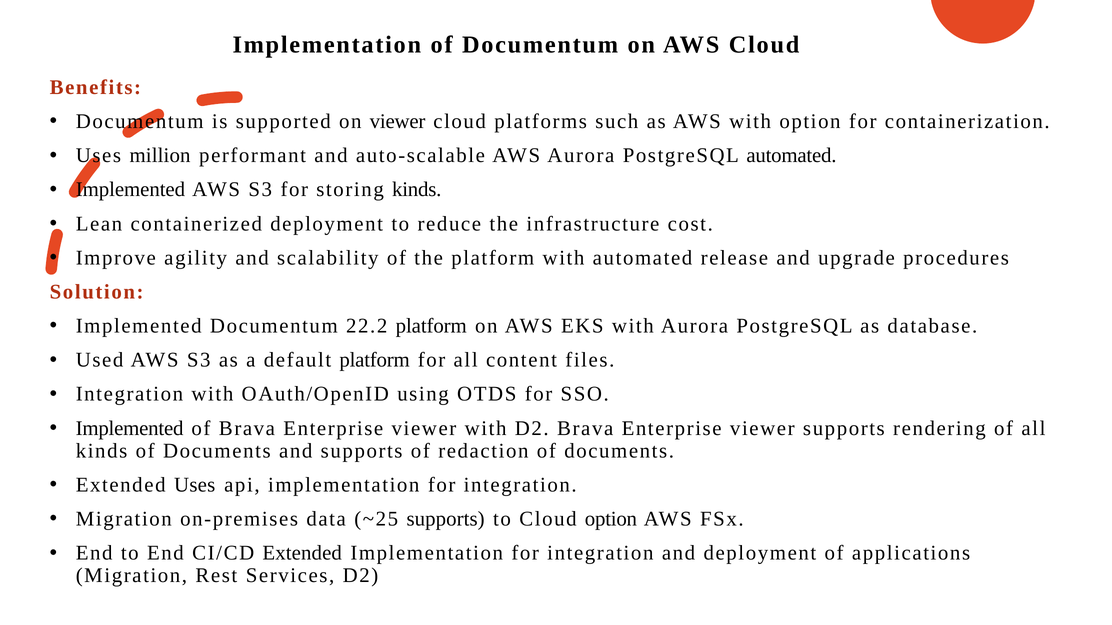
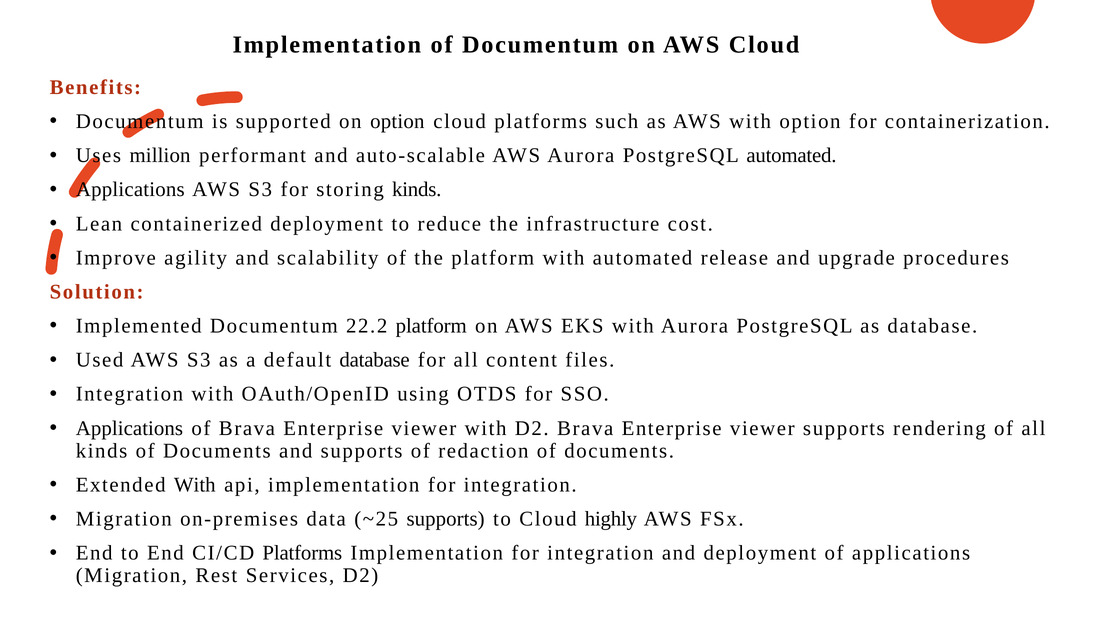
on viewer: viewer -> option (397, 121)
Implemented: Implemented -> Applications (130, 190)
default platform: platform -> database (375, 360)
Implemented: Implemented -> Applications (129, 429)
Extended Uses: Uses -> With (195, 485)
Cloud option: option -> highly (611, 519)
CI/CD Extended: Extended -> Platforms (302, 553)
